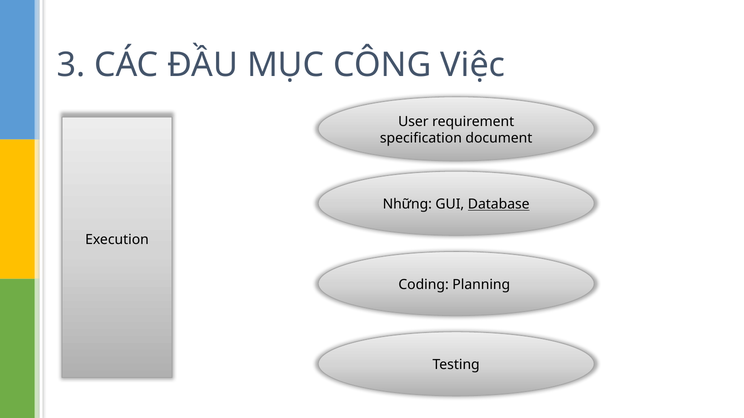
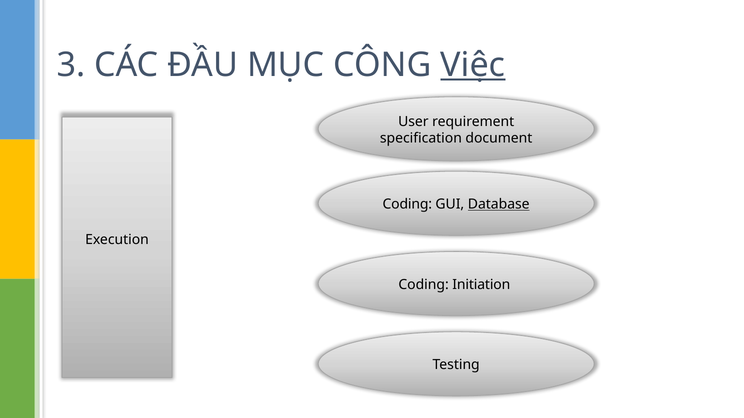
Việc underline: none -> present (473, 65)
Những: Những -> Coding (407, 205)
Planning: Planning -> Initiation (481, 285)
